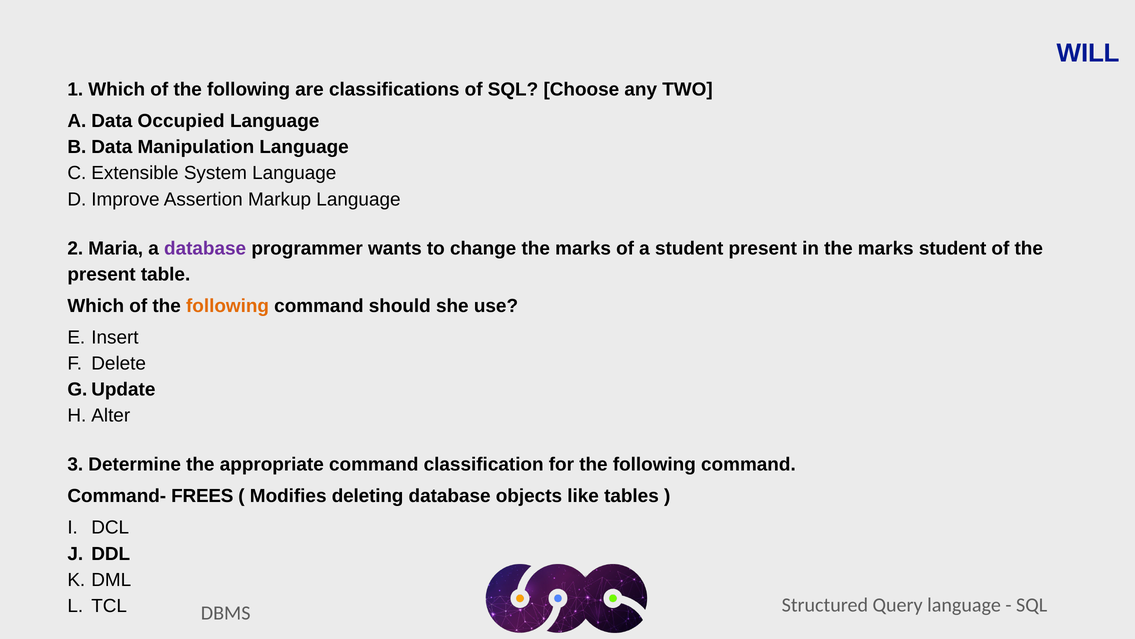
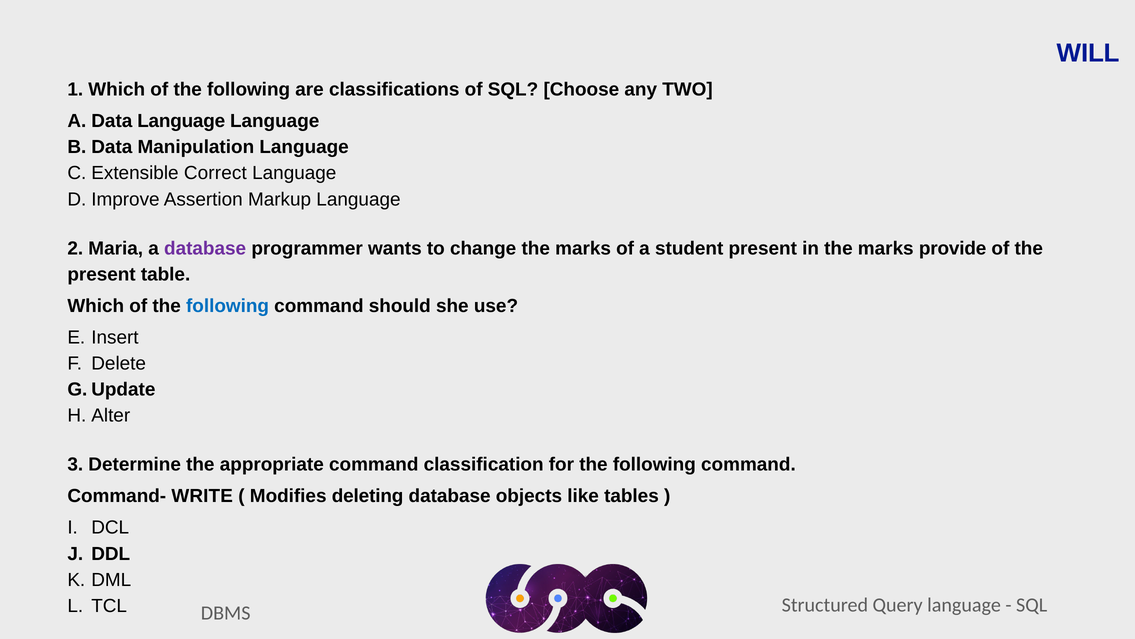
Data Occupied: Occupied -> Language (181, 121)
System: System -> Correct (215, 173)
marks student: student -> provide (953, 248)
following colour: orange -> blue (228, 306)
FREES: FREES -> WRITE (202, 496)
